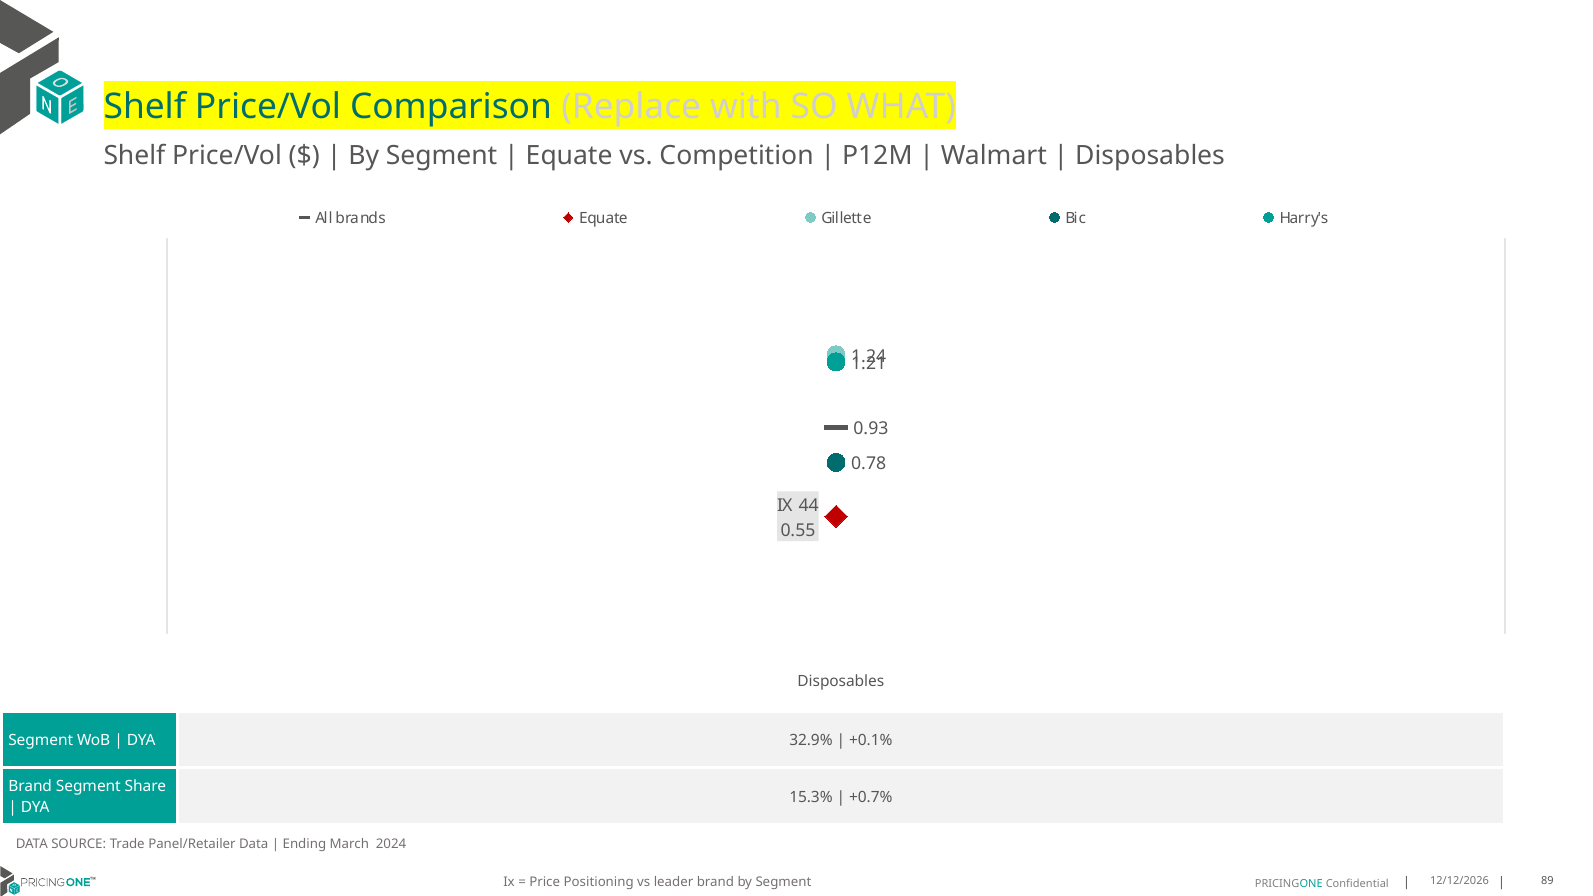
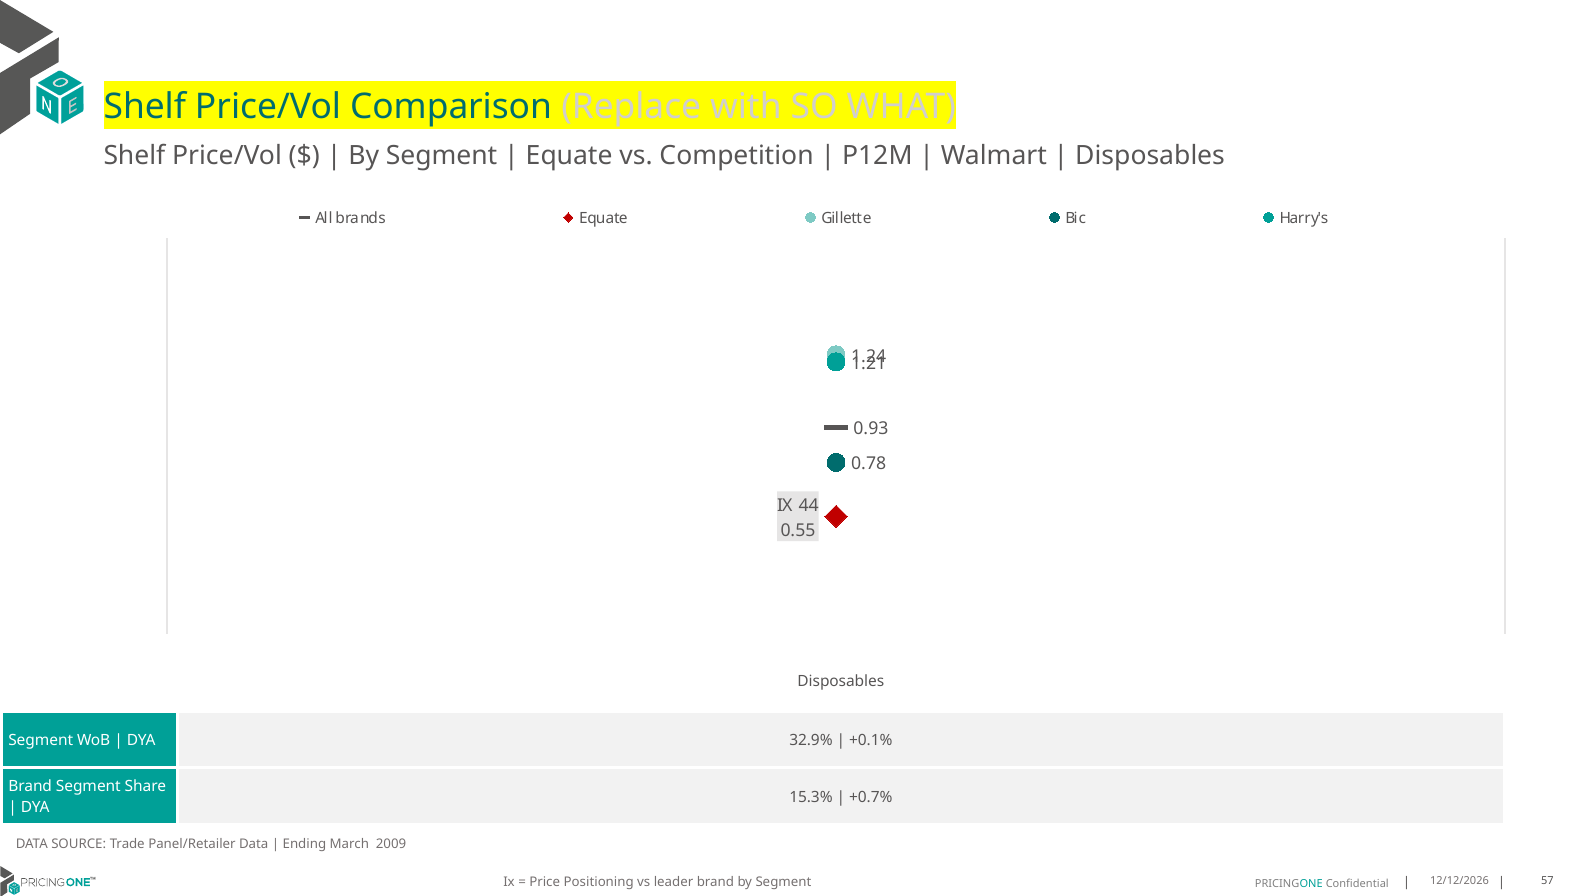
2024: 2024 -> 2009 (391, 844)
89: 89 -> 57 (1547, 881)
